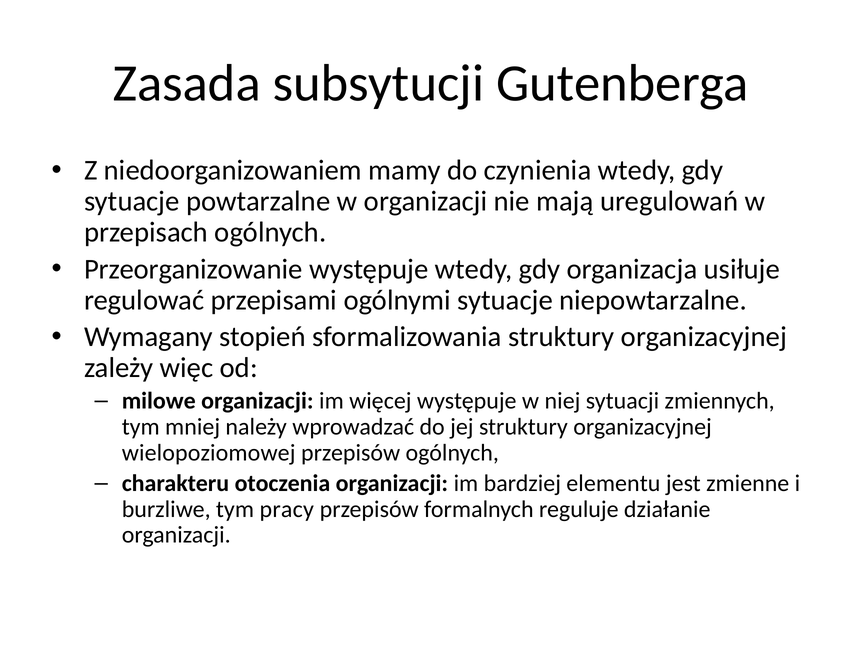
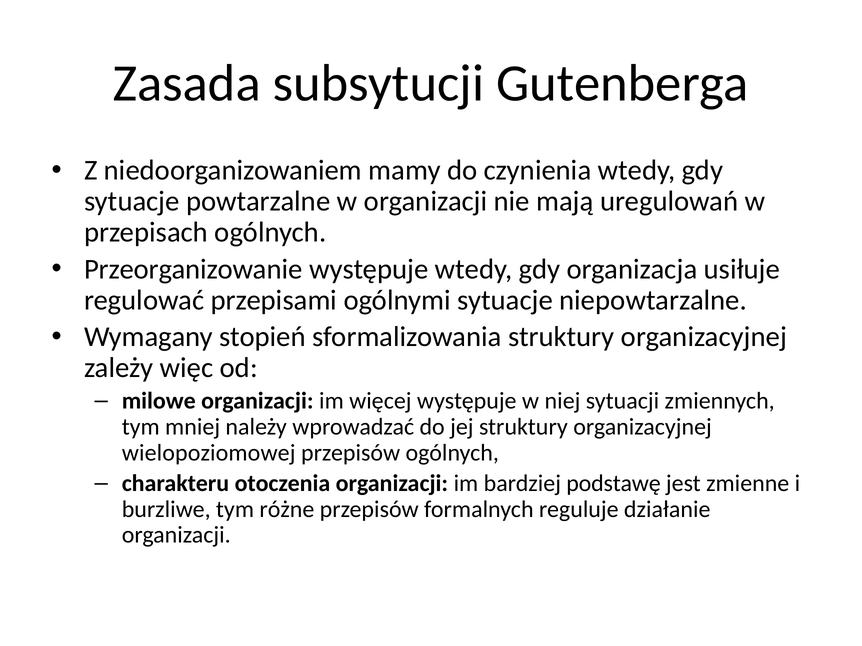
elementu: elementu -> podstawę (614, 484)
pracy: pracy -> różne (287, 510)
